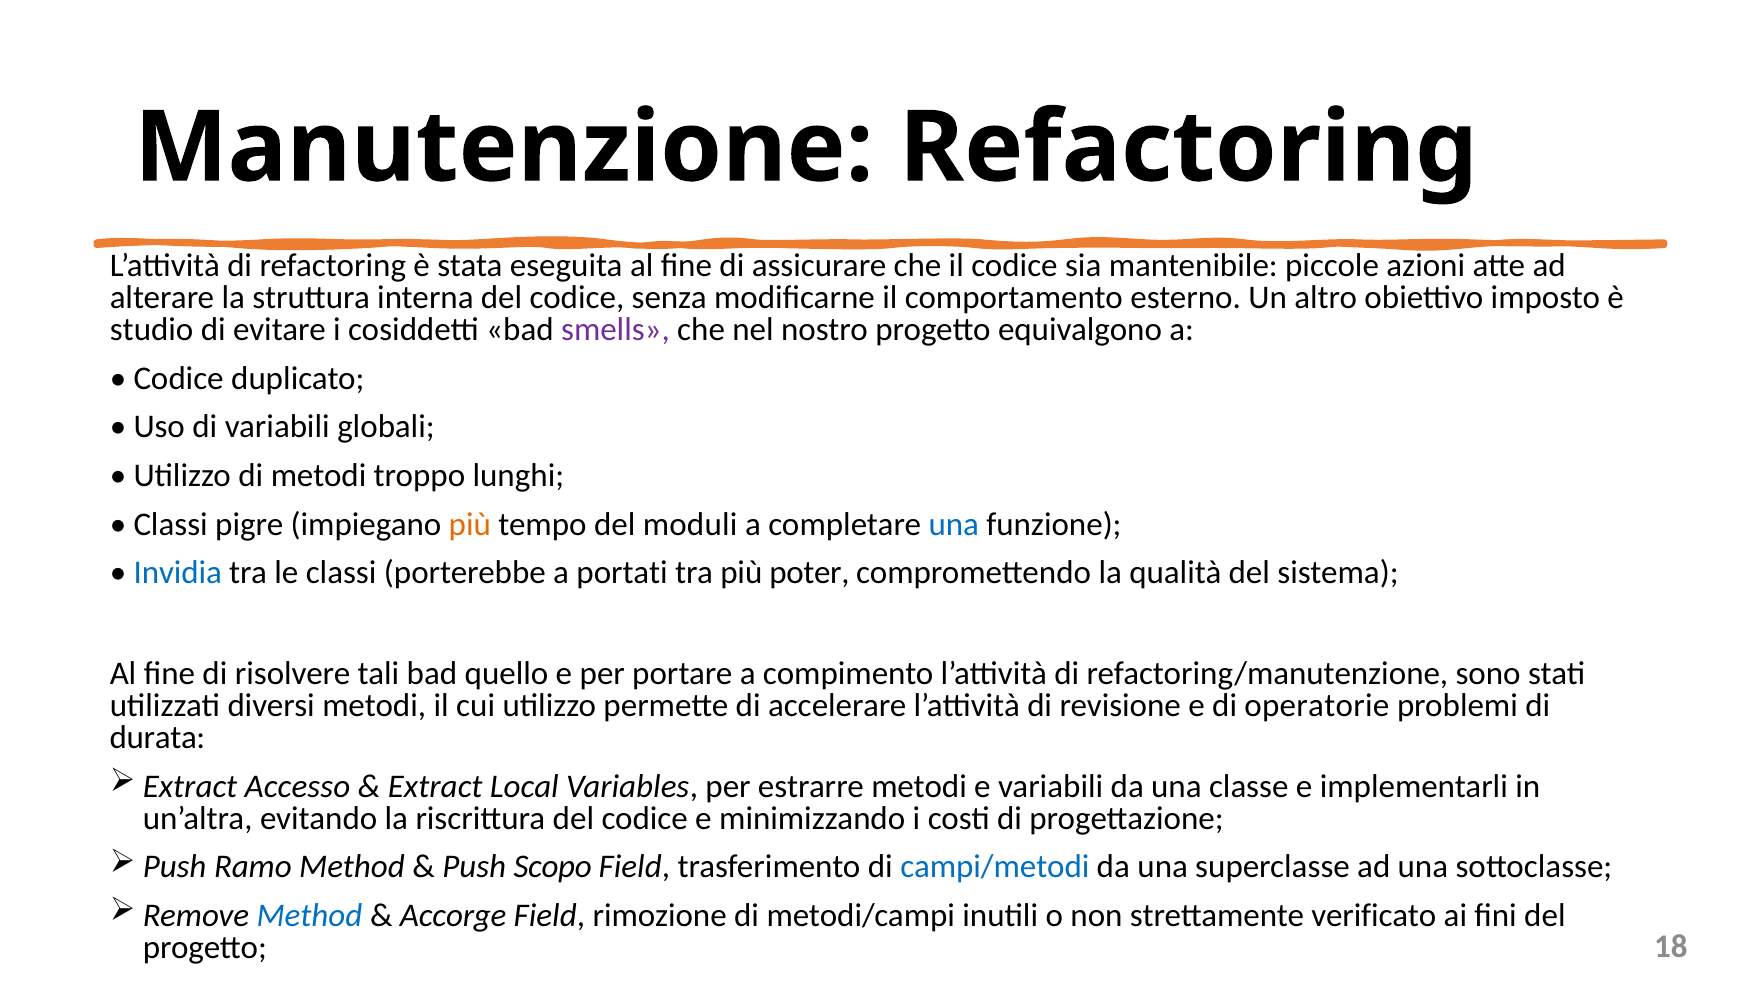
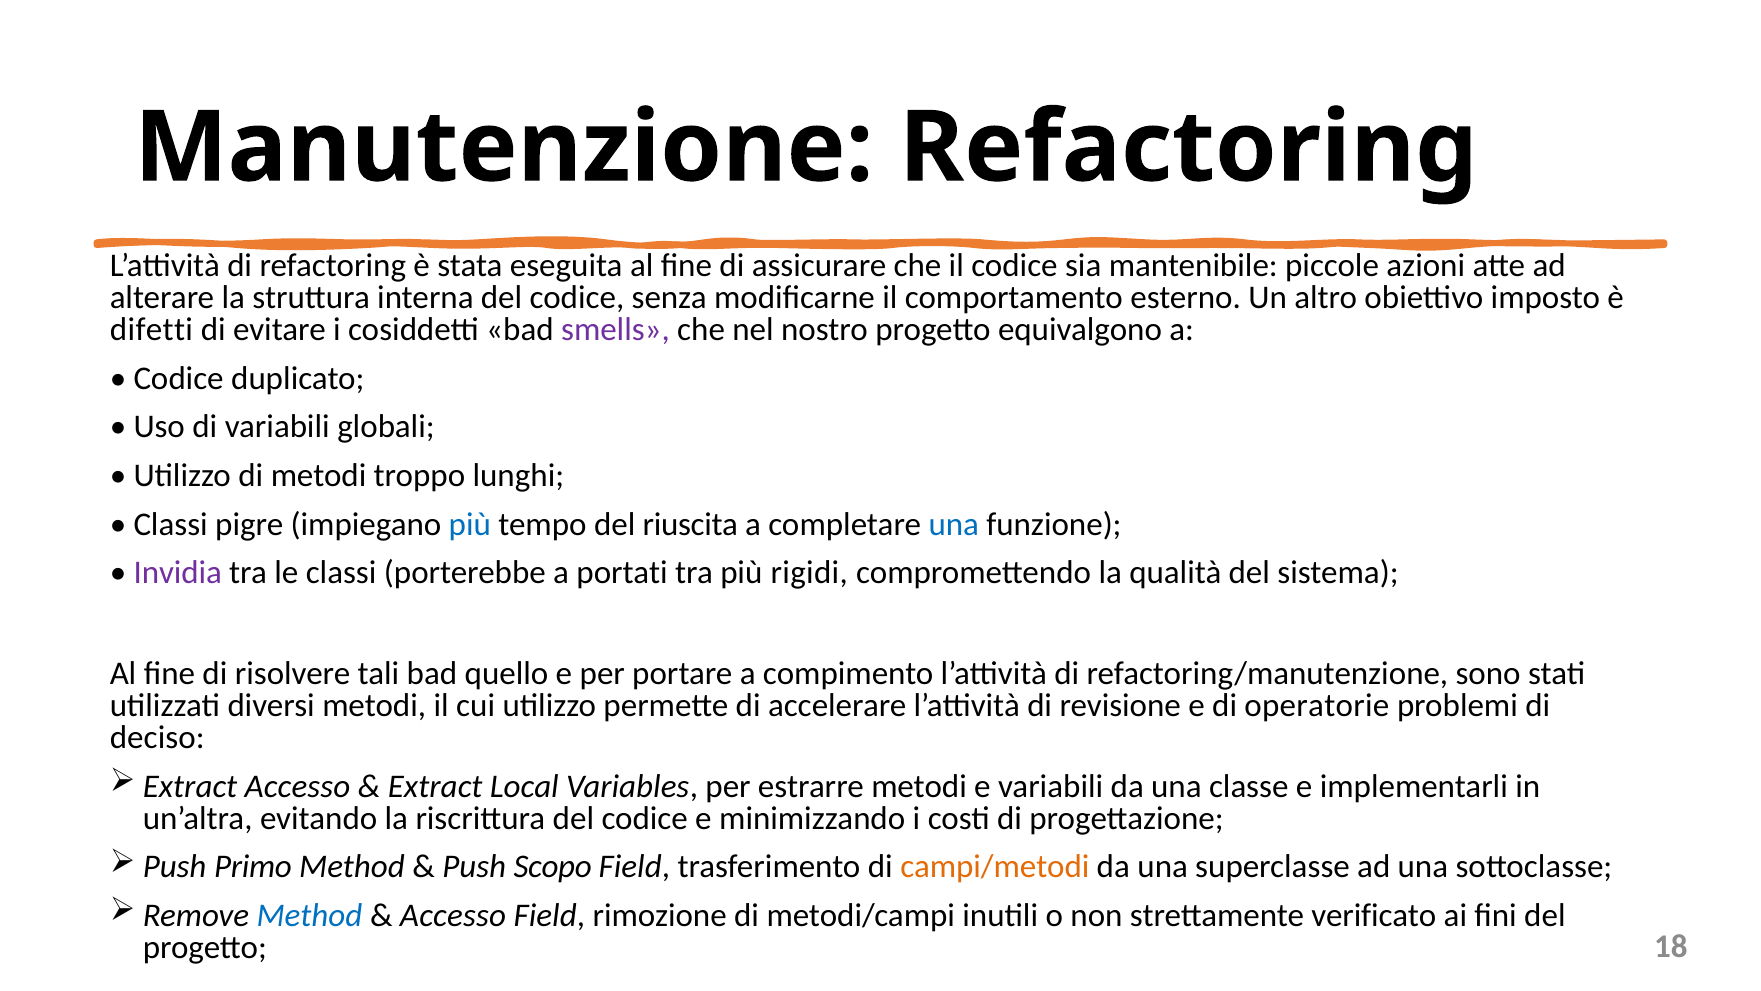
studio: studio -> difetti (151, 330)
più colour: orange -> blue (470, 524)
moduli: moduli -> riuscita (690, 524)
Invidia colour: blue -> purple (178, 573)
poter: poter -> rigidi (809, 573)
durata: durata -> deciso (157, 737)
Ramo: Ramo -> Primo (253, 867)
campi/metodi colour: blue -> orange (995, 867)
Accorge: Accorge -> Accesso (453, 915)
